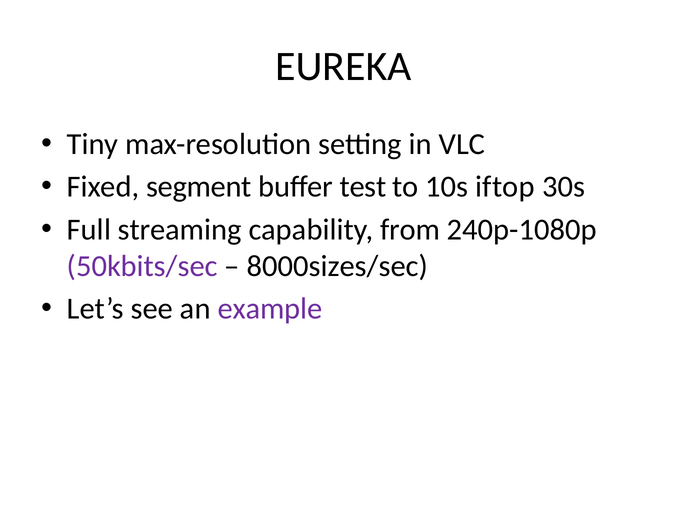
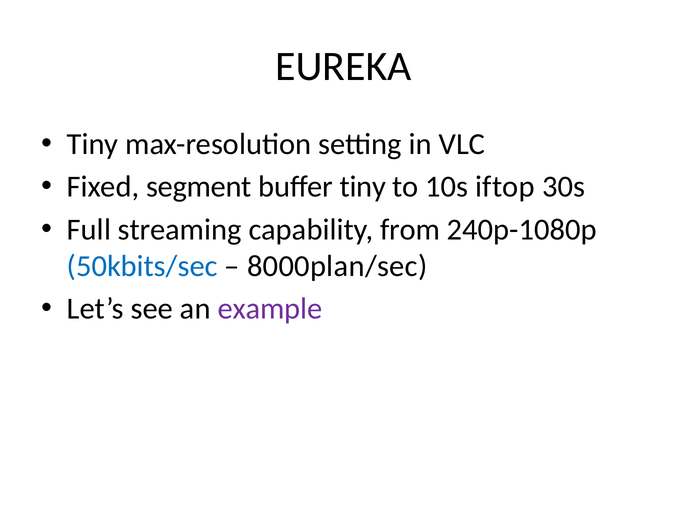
buffer test: test -> tiny (363, 187)
50kbits/sec colour: purple -> blue (142, 266)
8000sizes/sec: 8000sizes/sec -> 8000plan/sec (337, 266)
